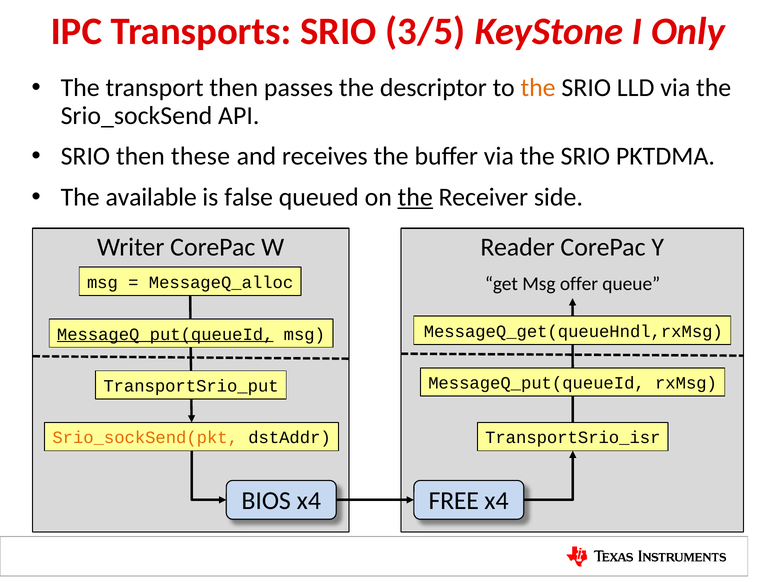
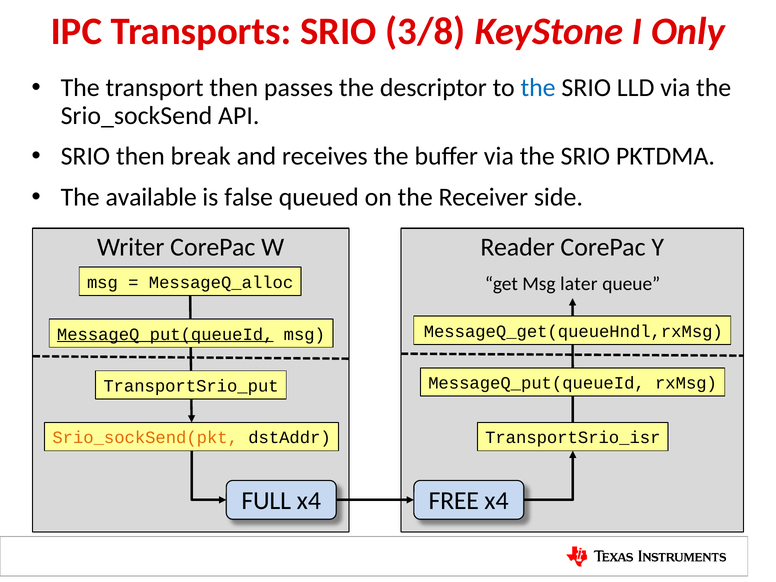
3/5: 3/5 -> 3/8 (425, 31)
the colour: orange -> blue (538, 88)
these: these -> break (201, 156)
the underline: present -> none (415, 197)
offer: offer -> later (579, 284)
BIOS: BIOS -> FULL (266, 501)
